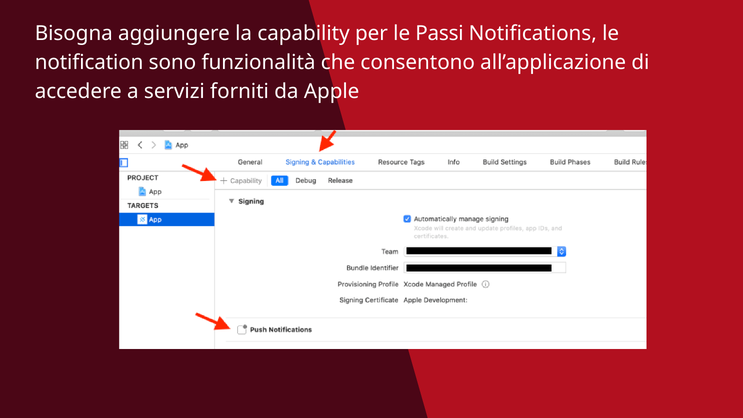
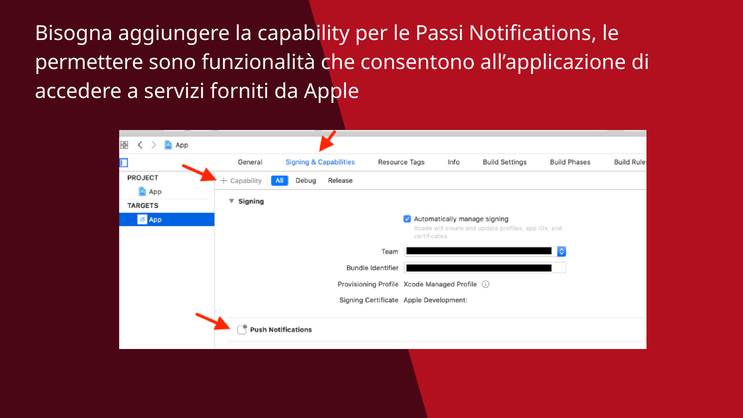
notification: notification -> permettere (89, 62)
